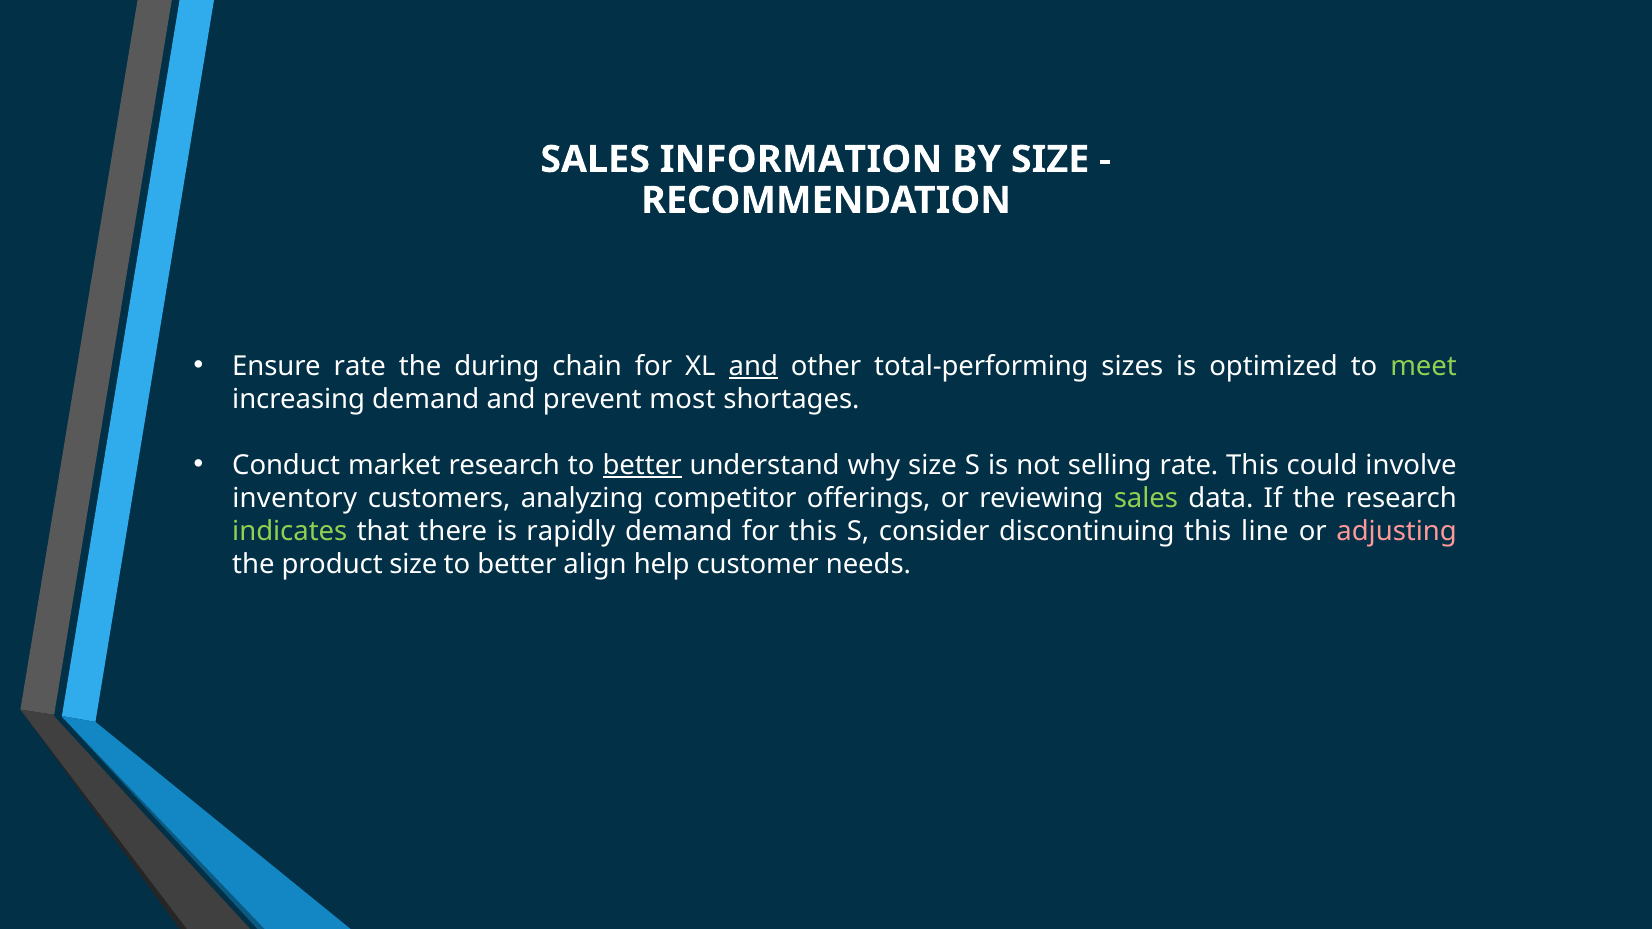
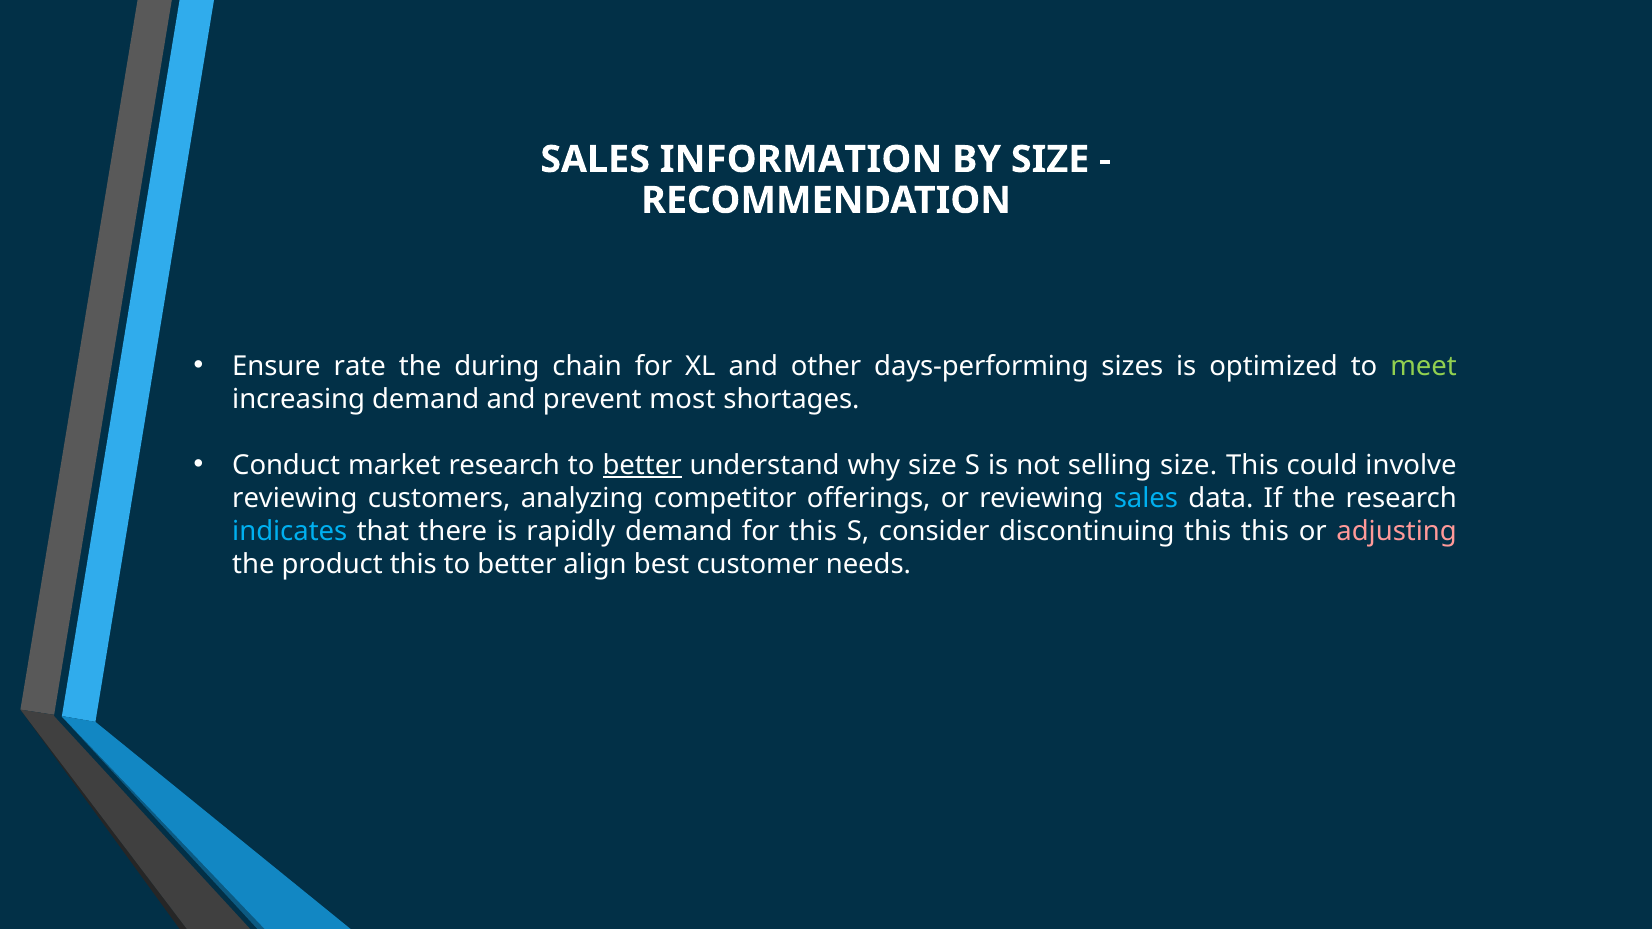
and underline: present -> none (753, 366)
total-performing: total-performing -> days-performing (981, 366)
selling rate: rate -> size (1189, 465)
inventory: inventory -> reviewing (295, 498)
sales colour: light green -> light blue (1146, 498)
indicates colour: light green -> light blue (290, 531)
this line: line -> this (1265, 531)
product size: size -> this (413, 564)
help: help -> best (662, 564)
